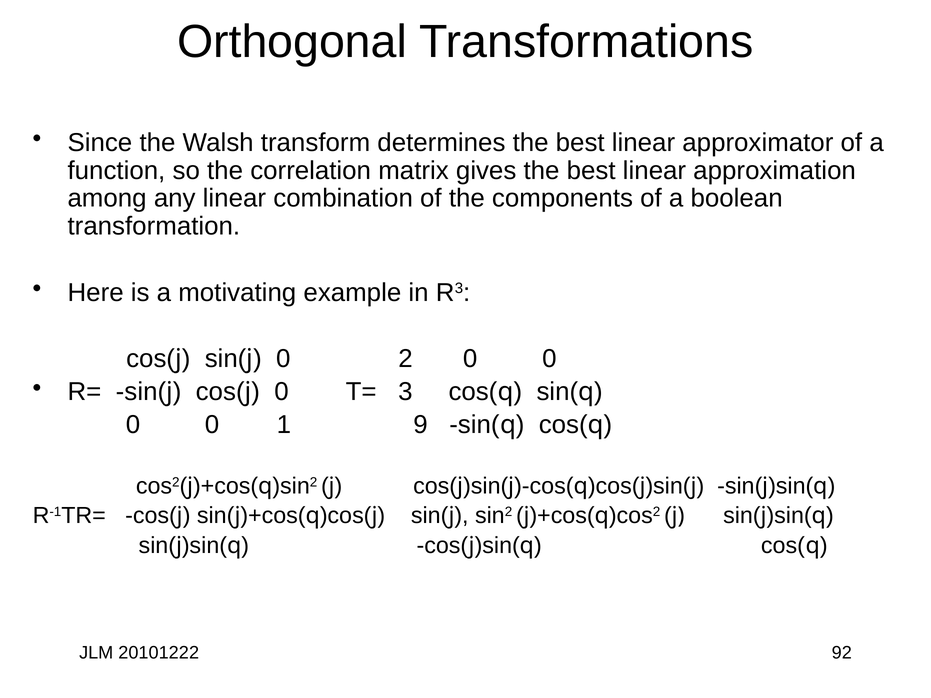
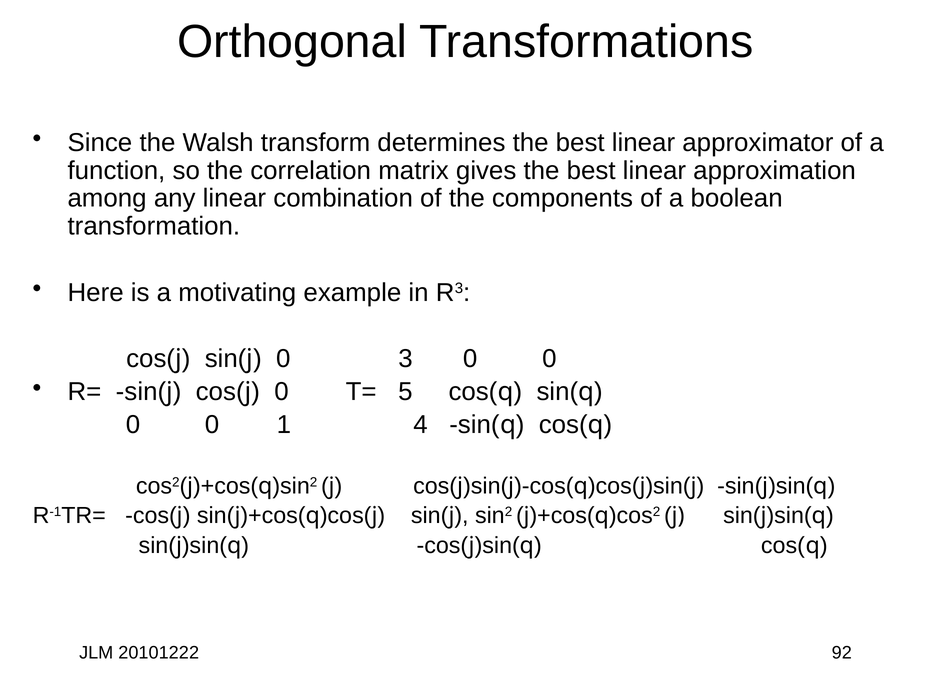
2: 2 -> 3 (406, 359)
3: 3 -> 5 (405, 392)
9: 9 -> 4 (421, 425)
